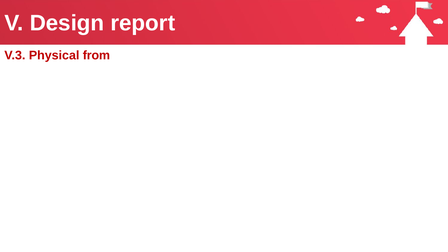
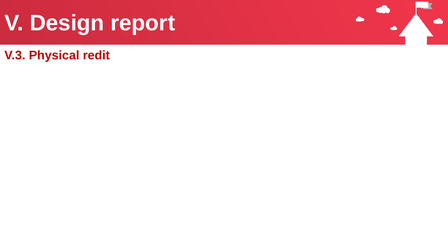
from: from -> redit (96, 56)
